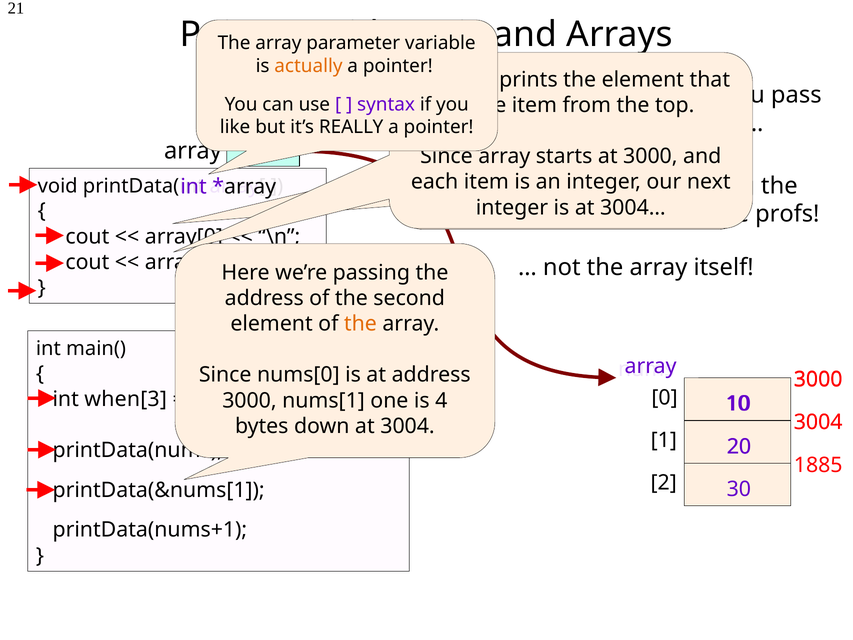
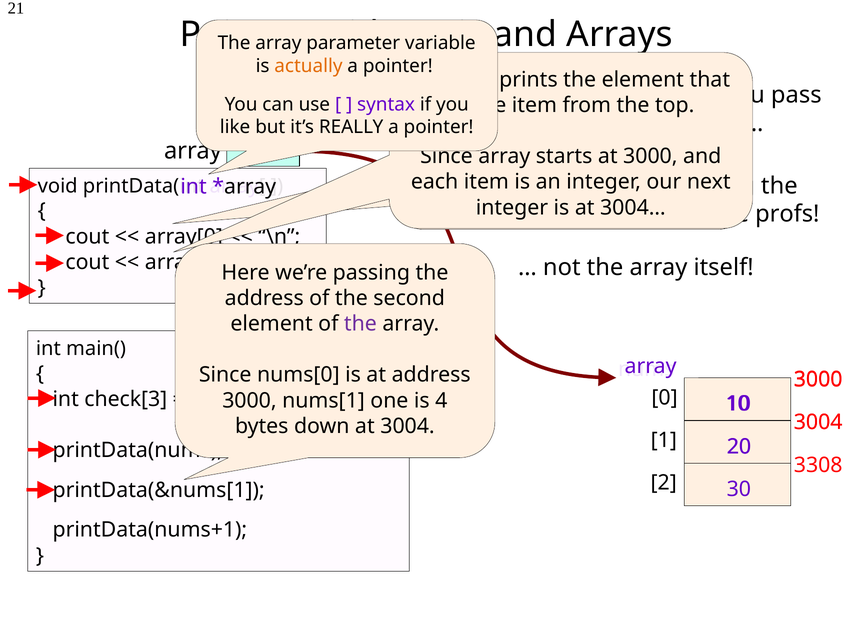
the colour: orange -> purple (360, 324)
when[3: when[3 -> check[3 (126, 399)
1885: 1885 -> 3308 (818, 465)
